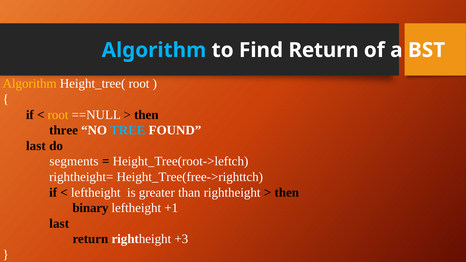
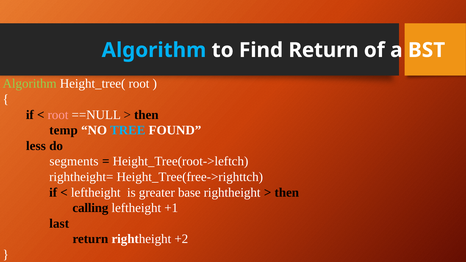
Algorithm colour: yellow -> light green (30, 84)
root colour: yellow -> pink (58, 115)
three: three -> temp (64, 130)
last: last -> less (36, 146)
than: than -> base (189, 193)
binary: binary -> calling (90, 208)
+3: +3 -> +2 (181, 239)
